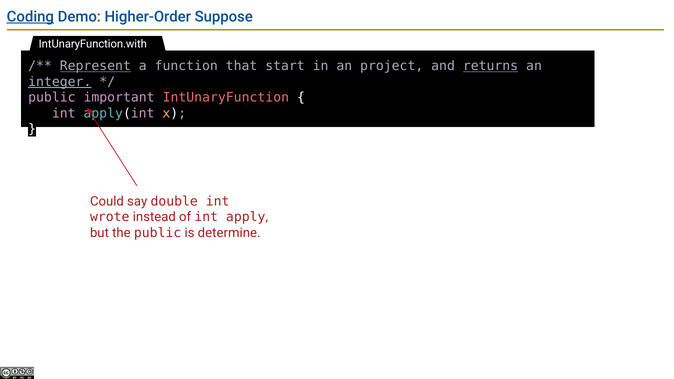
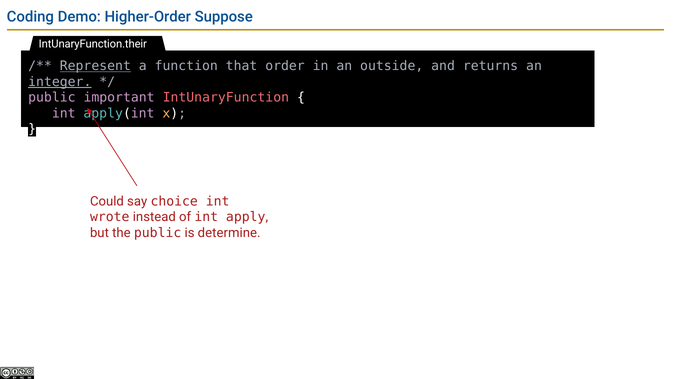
Coding underline: present -> none (30, 17)
IntUnaryFunction.with: IntUnaryFunction.with -> IntUnaryFunction.their (93, 44)
start: start -> order (285, 66)
project: project -> outside (392, 66)
returns underline: present -> none (491, 66)
double: double -> choice (174, 201)
